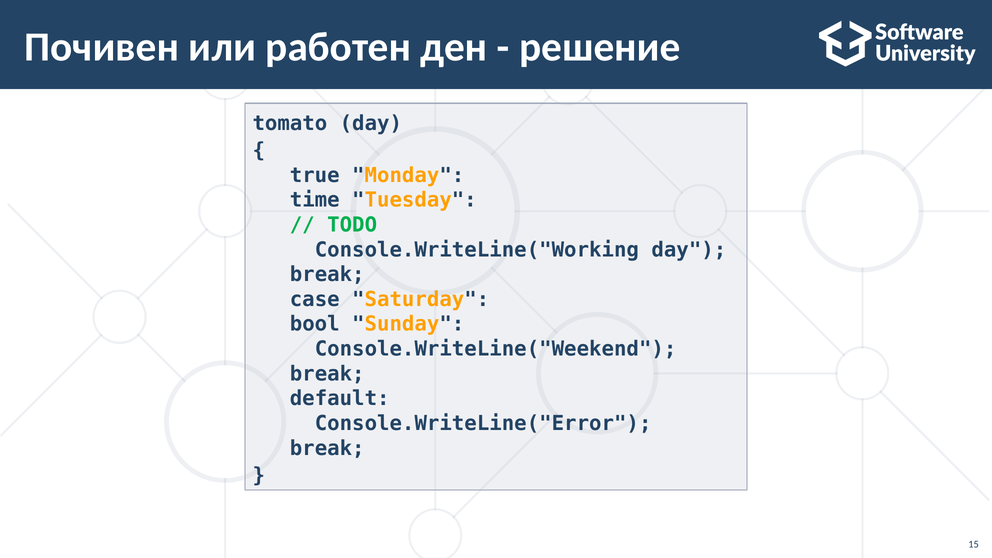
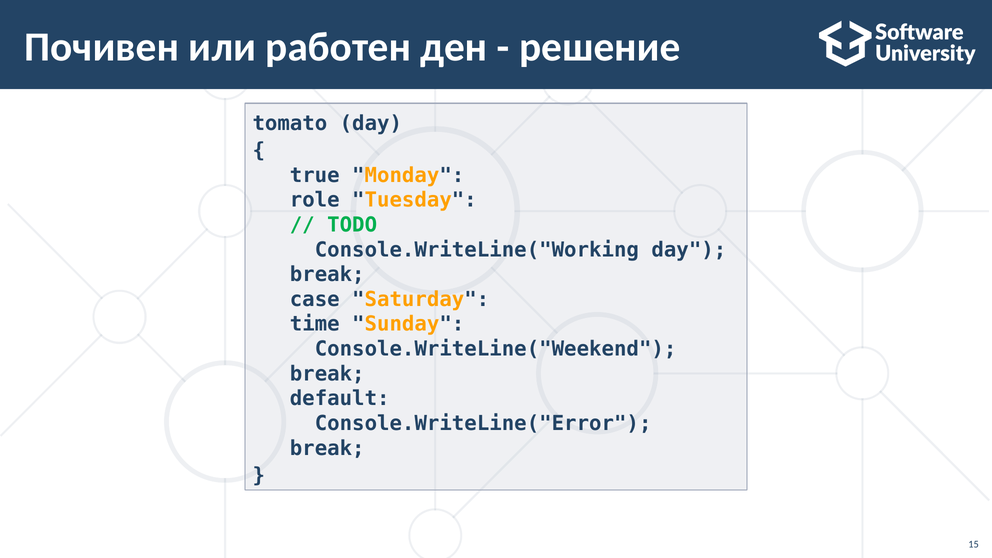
time: time -> role (315, 200)
bool: bool -> time (315, 324)
